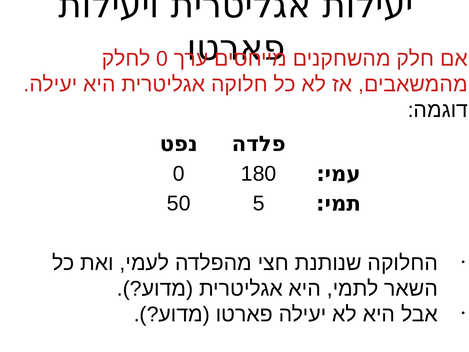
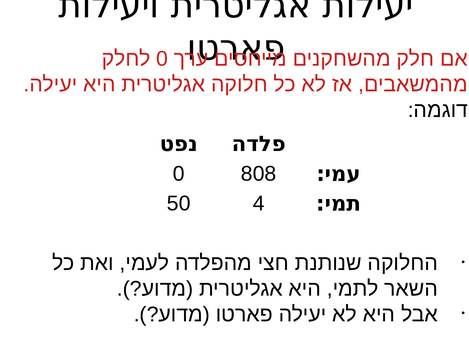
180: 180 -> 808 (259, 173)
5: 5 -> 4 (259, 203)
